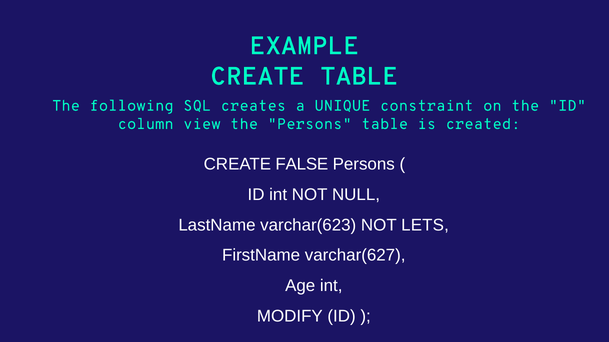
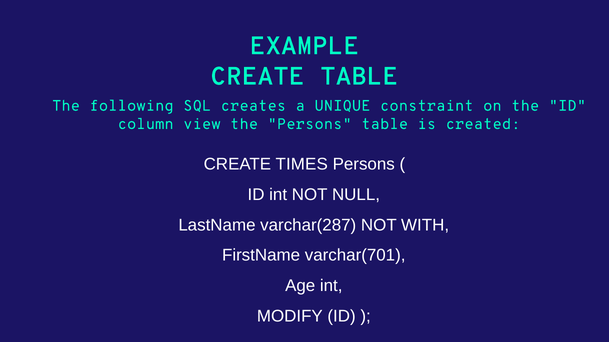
FALSE: FALSE -> TIMES (302, 164)
varchar(623: varchar(623 -> varchar(287 (308, 225)
LETS: LETS -> WITH (425, 225)
varchar(627: varchar(627 -> varchar(701 (355, 256)
